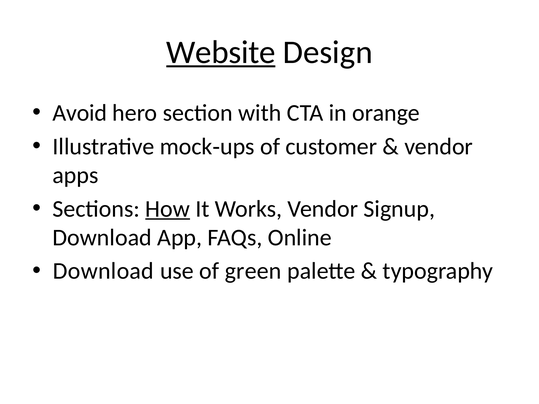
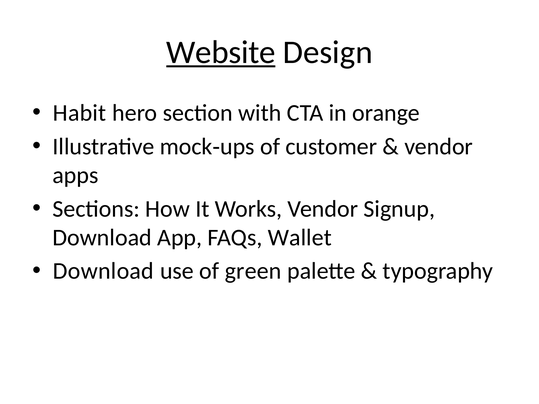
Avoid: Avoid -> Habit (80, 113)
How underline: present -> none (168, 209)
Online: Online -> Wallet (300, 238)
